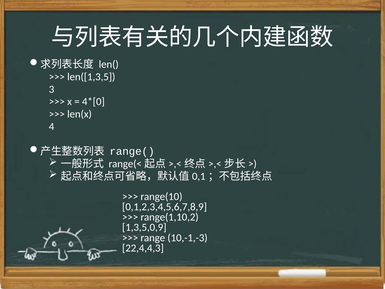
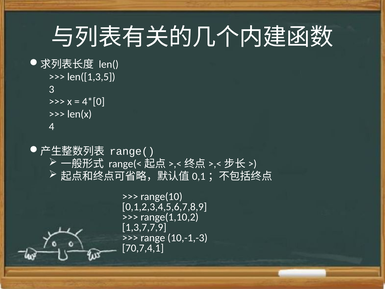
1,3,5,0,9: 1,3,5,0,9 -> 1,3,7,7,9 (144, 227)
22,4,4,3: 22,4,4,3 -> 70,7,4,1 (143, 248)
